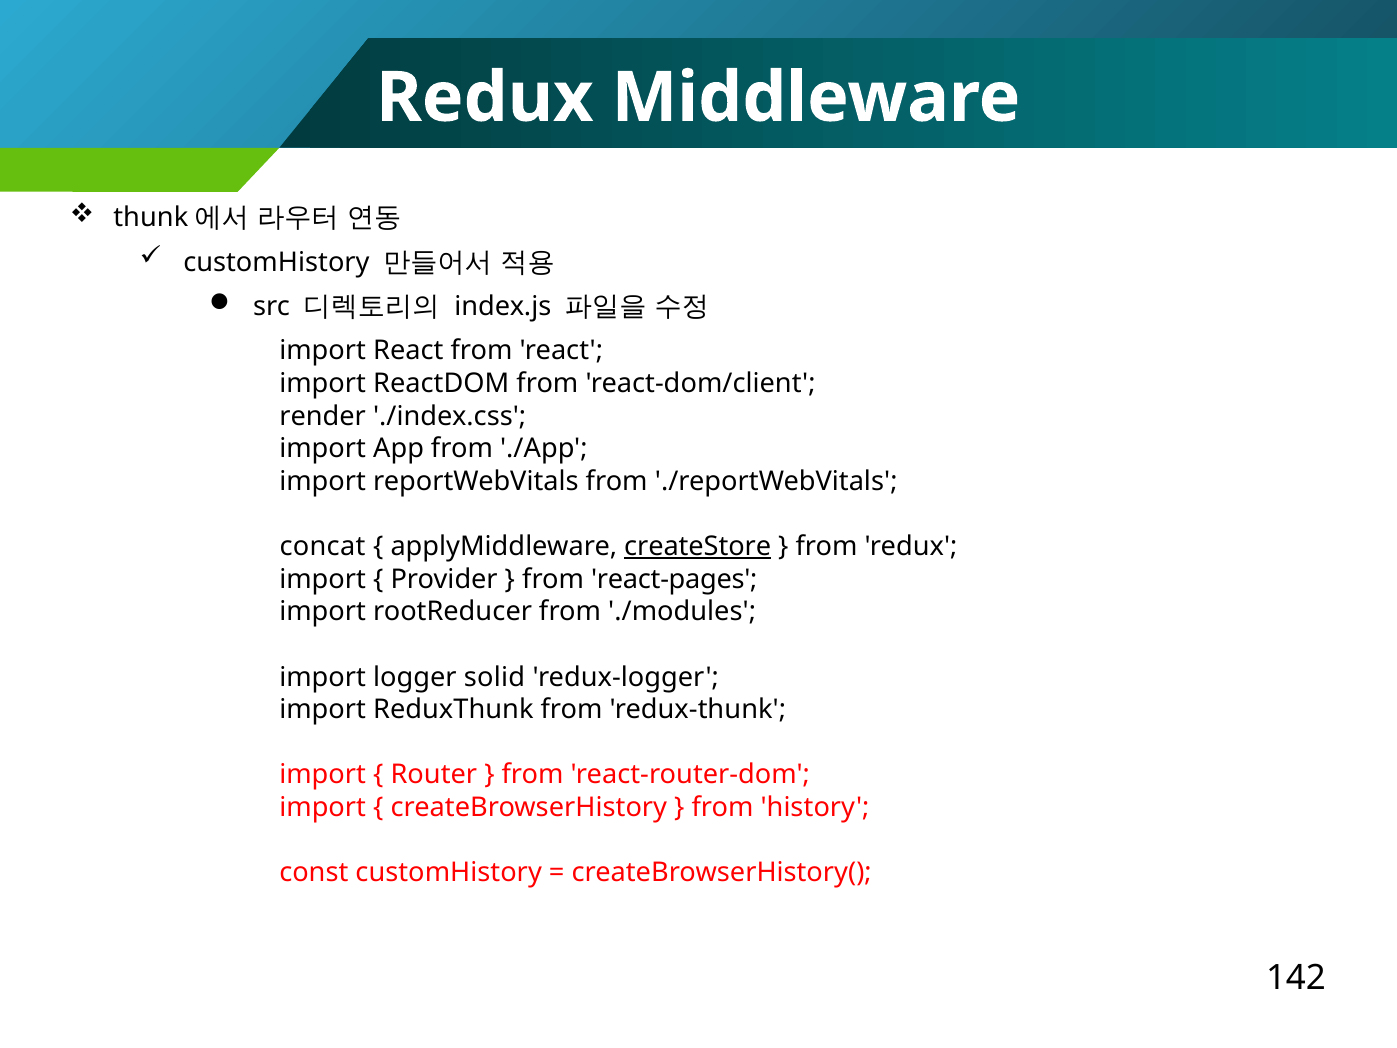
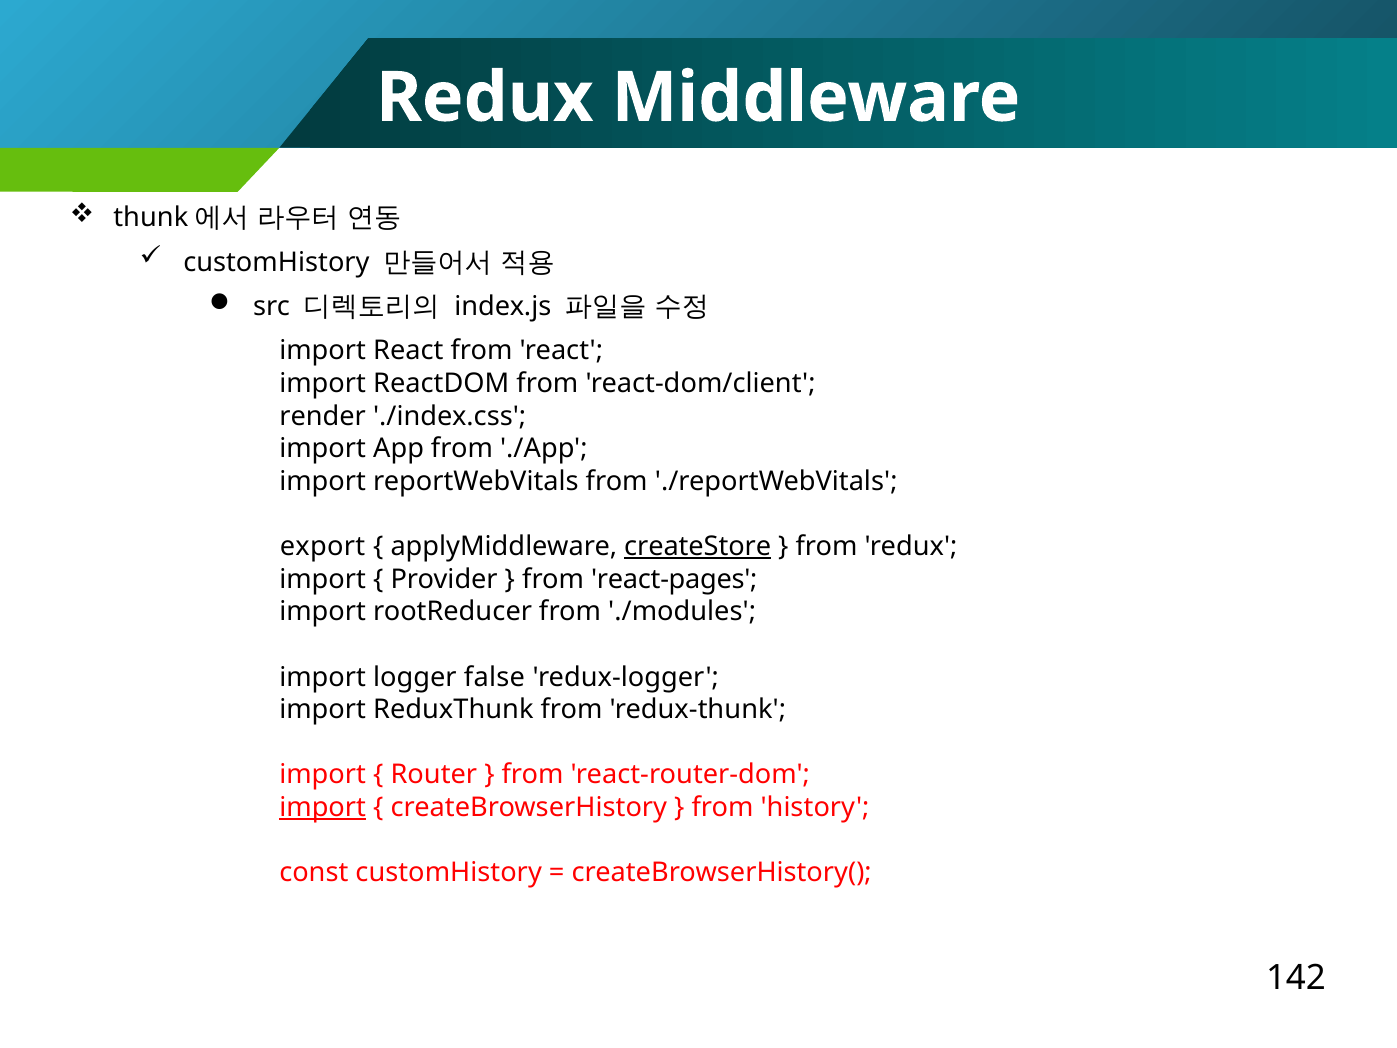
concat: concat -> export (323, 546)
solid: solid -> false (494, 677)
import underline: none -> present (323, 807)
